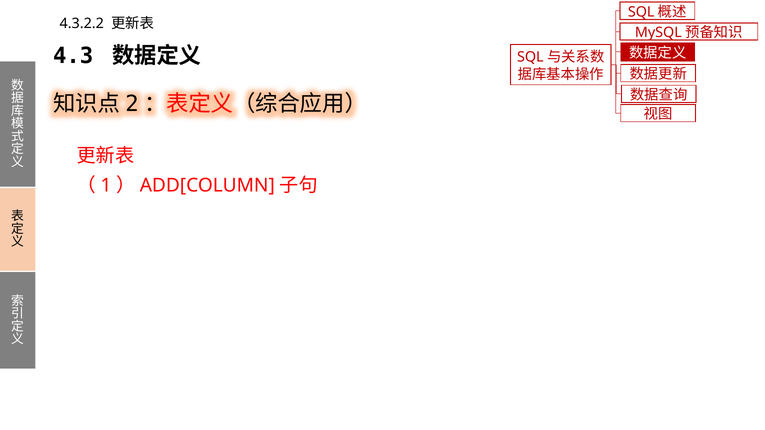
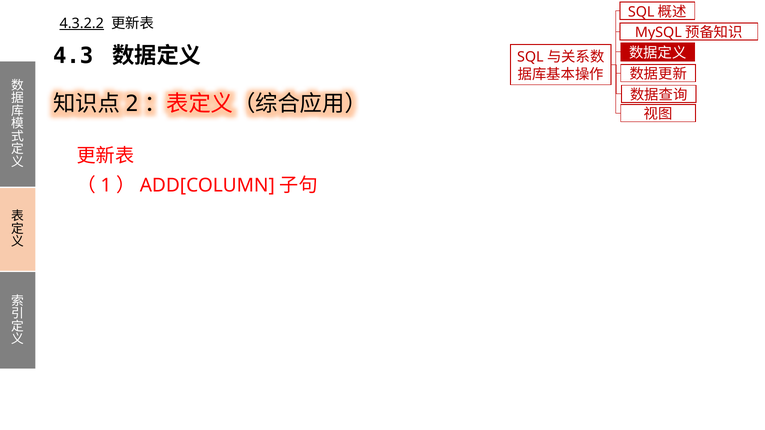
4.3.2.2 underline: none -> present (82, 23)
